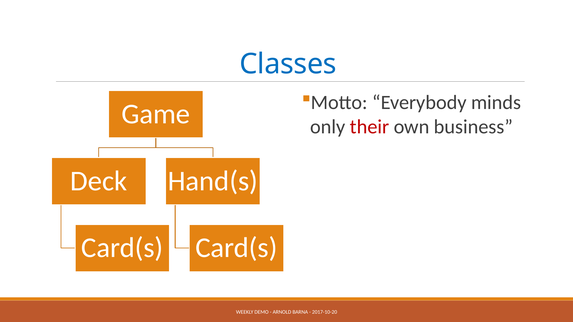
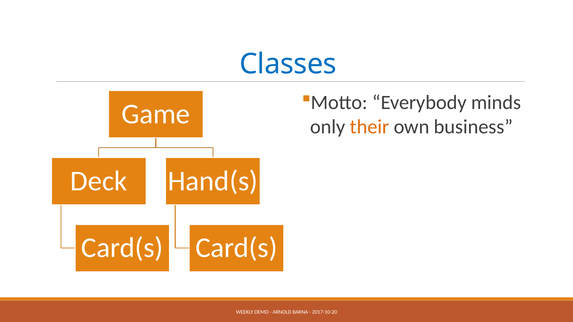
their colour: red -> orange (370, 127)
